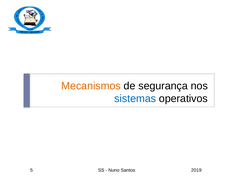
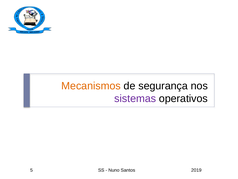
sistemas colour: blue -> purple (135, 98)
